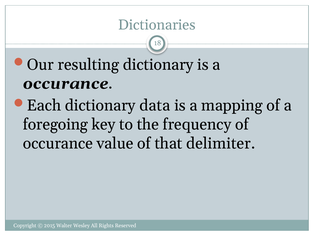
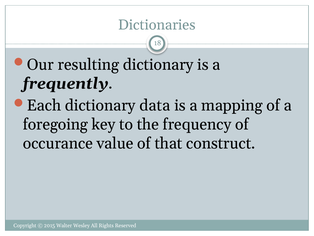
occurance: occurance -> frequently (66, 83)
delimiter: delimiter -> construct (221, 143)
